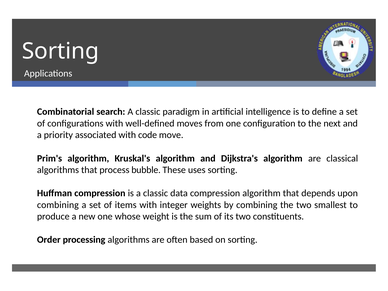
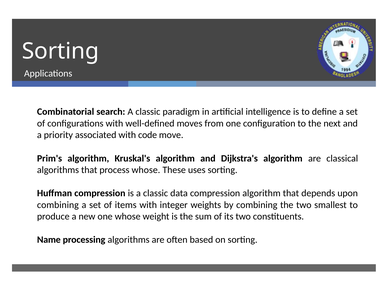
process bubble: bubble -> whose (146, 170)
Order: Order -> Name (49, 240)
